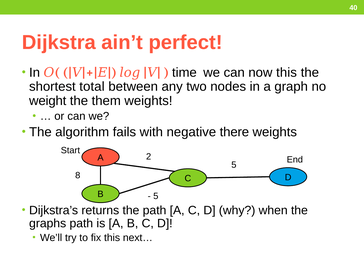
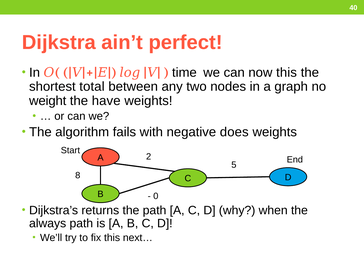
them: them -> have (106, 101)
there: there -> does (234, 132)
5: 5 -> 0 (156, 196)
graphs: graphs -> always (48, 223)
